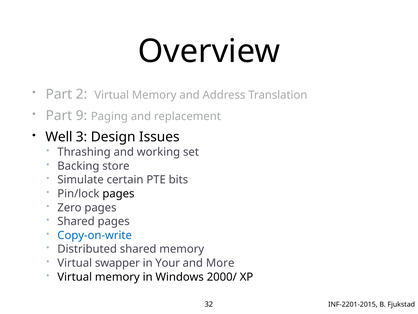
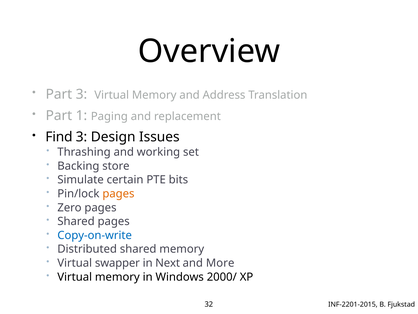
Part 2: 2 -> 3 (81, 94)
9: 9 -> 1 (81, 115)
Well: Well -> Find (59, 137)
pages colour: black -> orange (118, 193)
Your: Your -> Next (168, 263)
